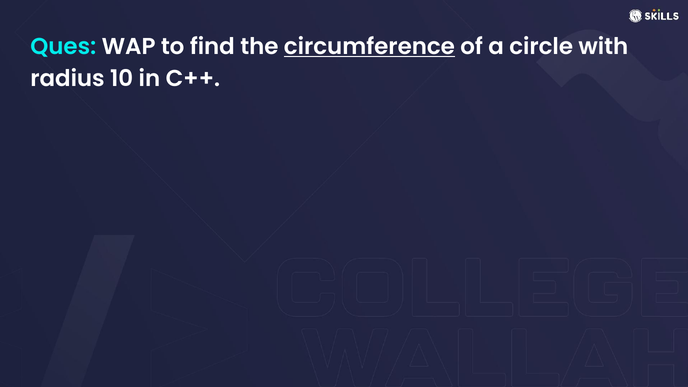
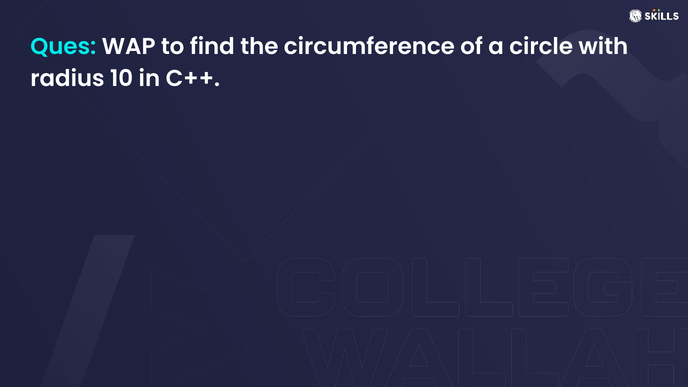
circumference underline: present -> none (369, 47)
